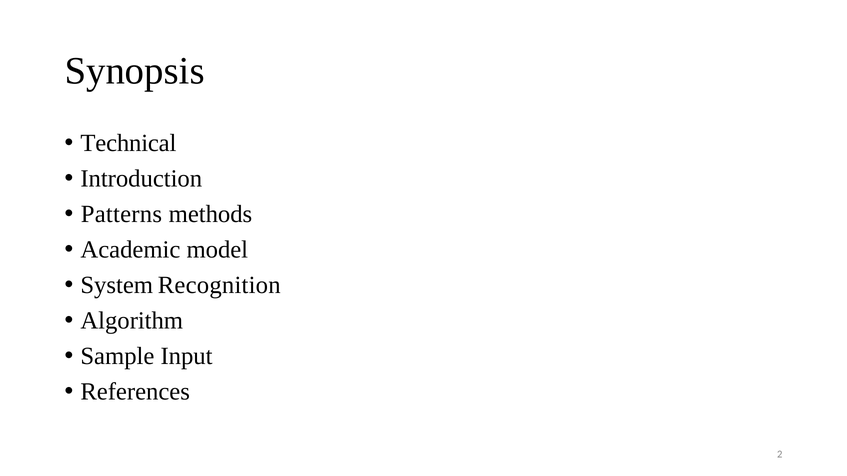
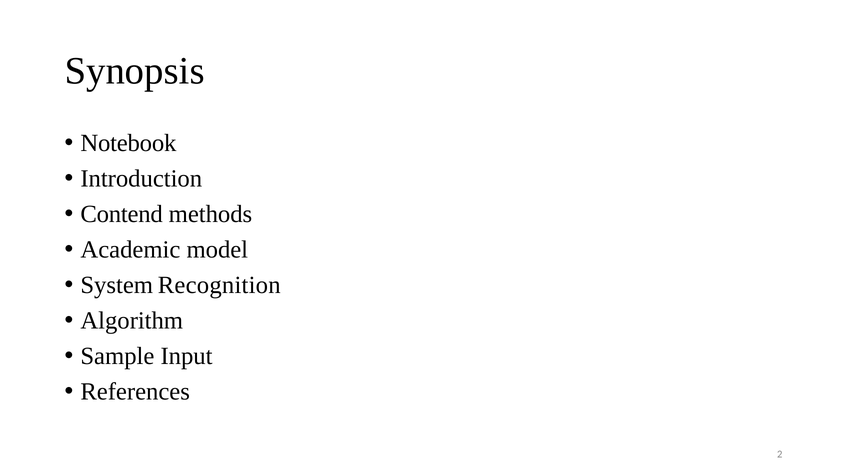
Technical: Technical -> Notebook (128, 143)
Patterns: Patterns -> Contend (122, 214)
